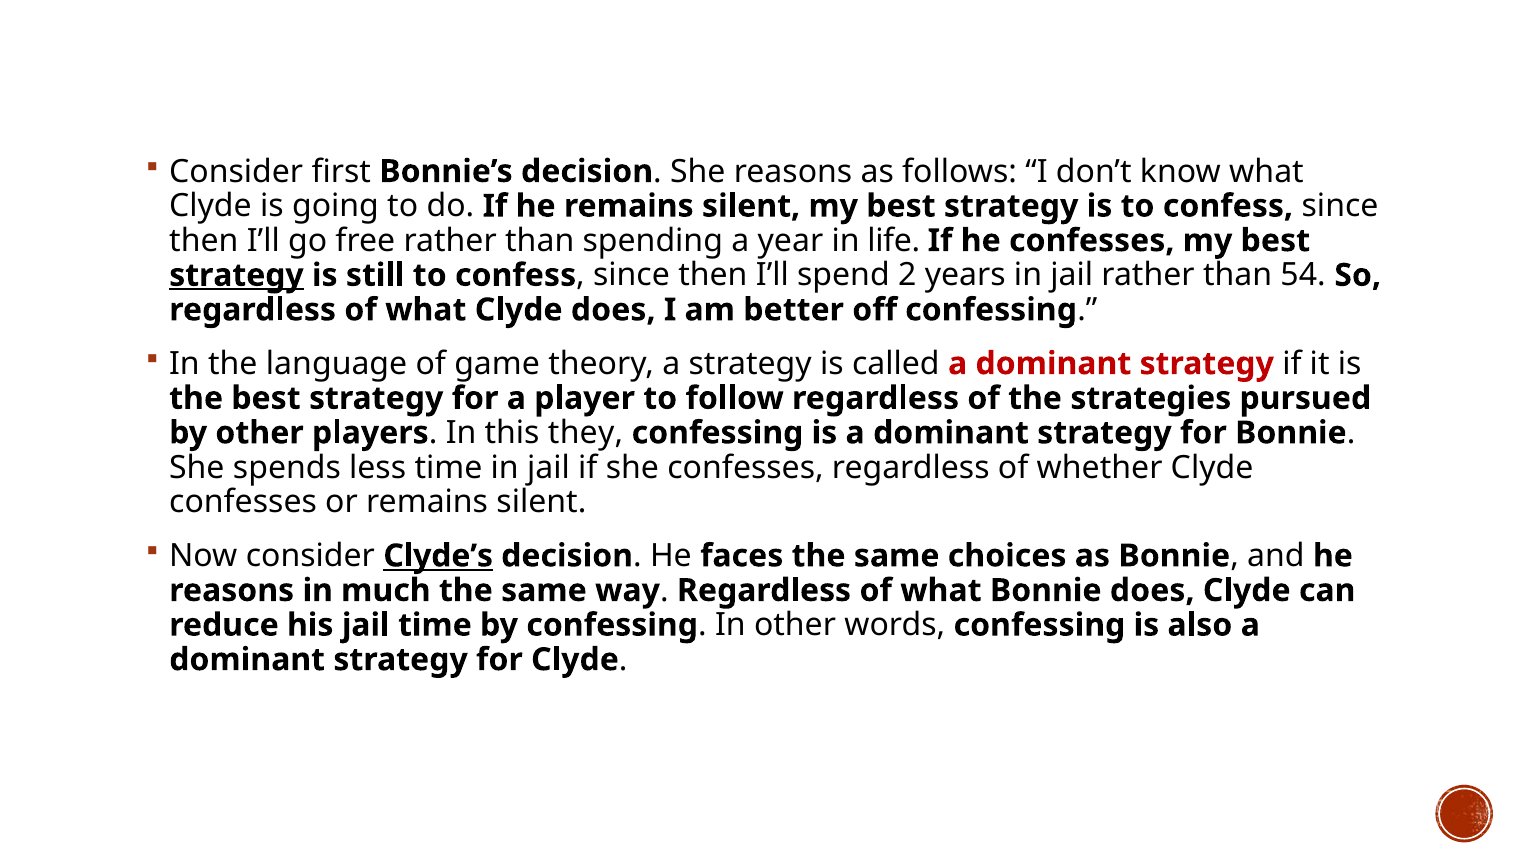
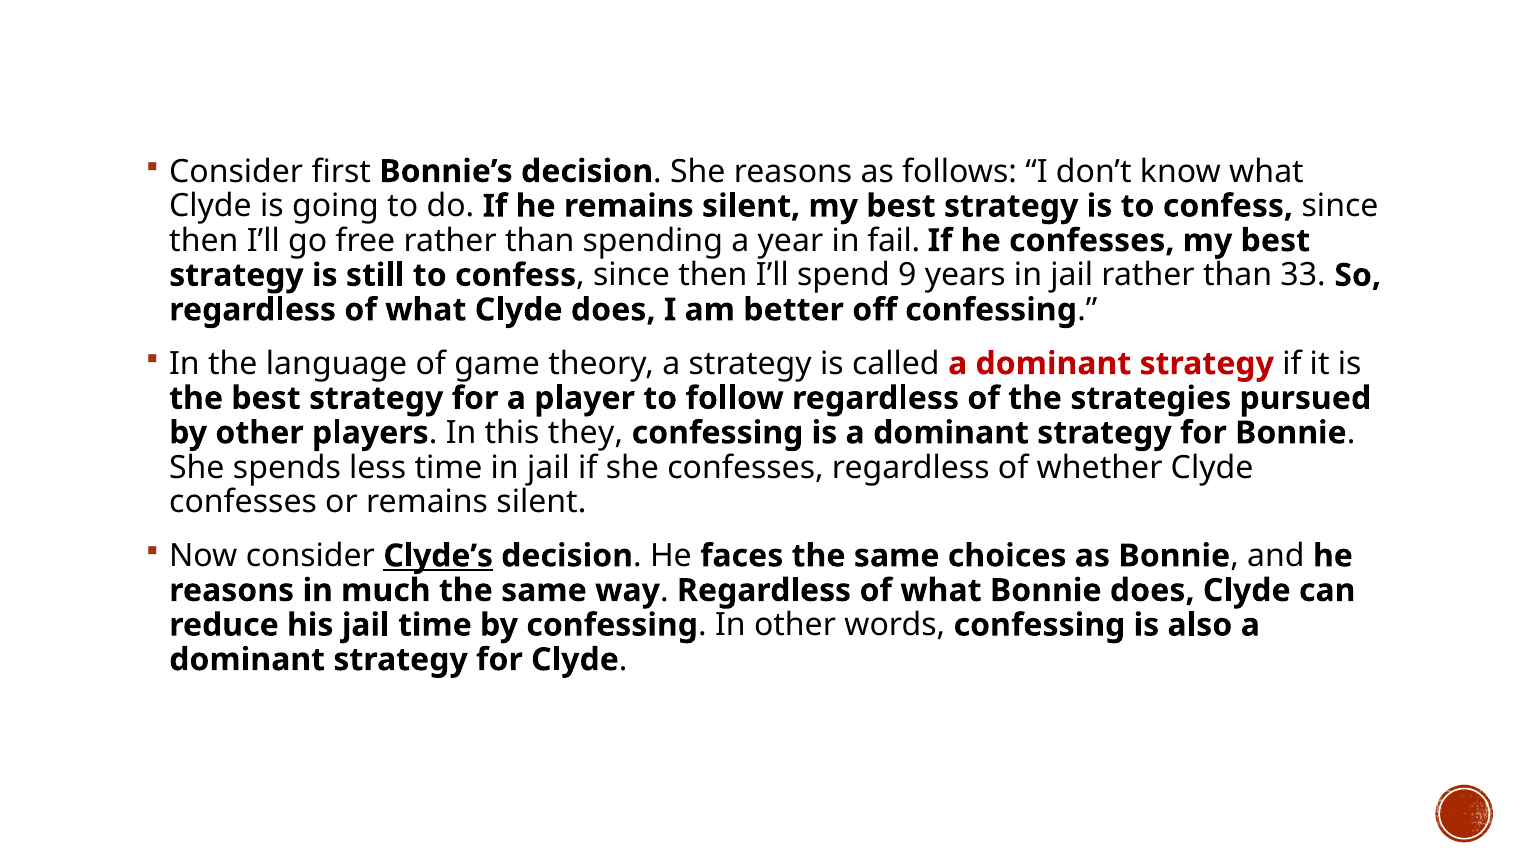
life: life -> fail (894, 240)
strategy underline: present -> none (236, 275)
2: 2 -> 9 (907, 275)
54: 54 -> 33 (1303, 275)
